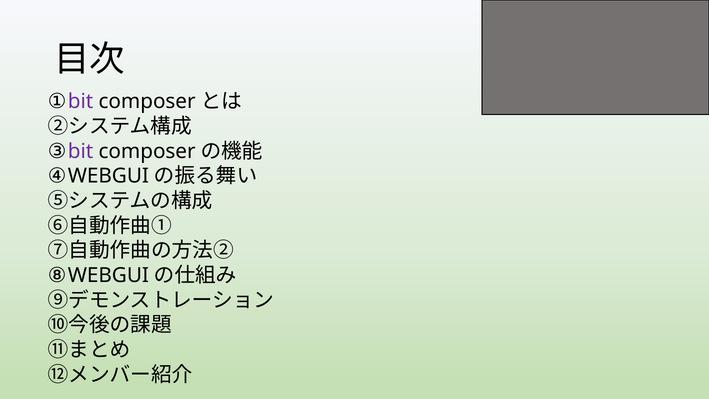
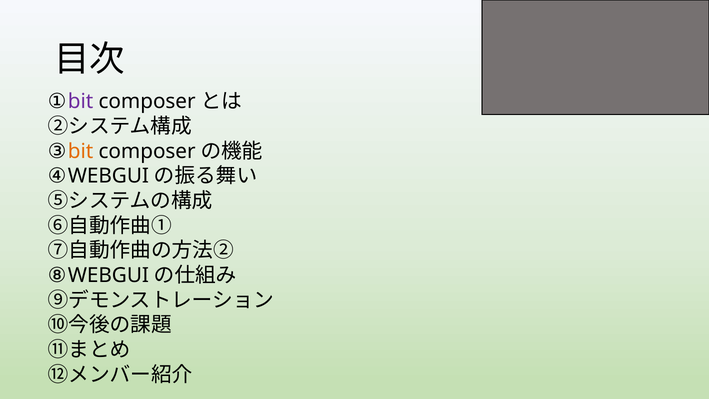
bit colour: purple -> orange (81, 151)
